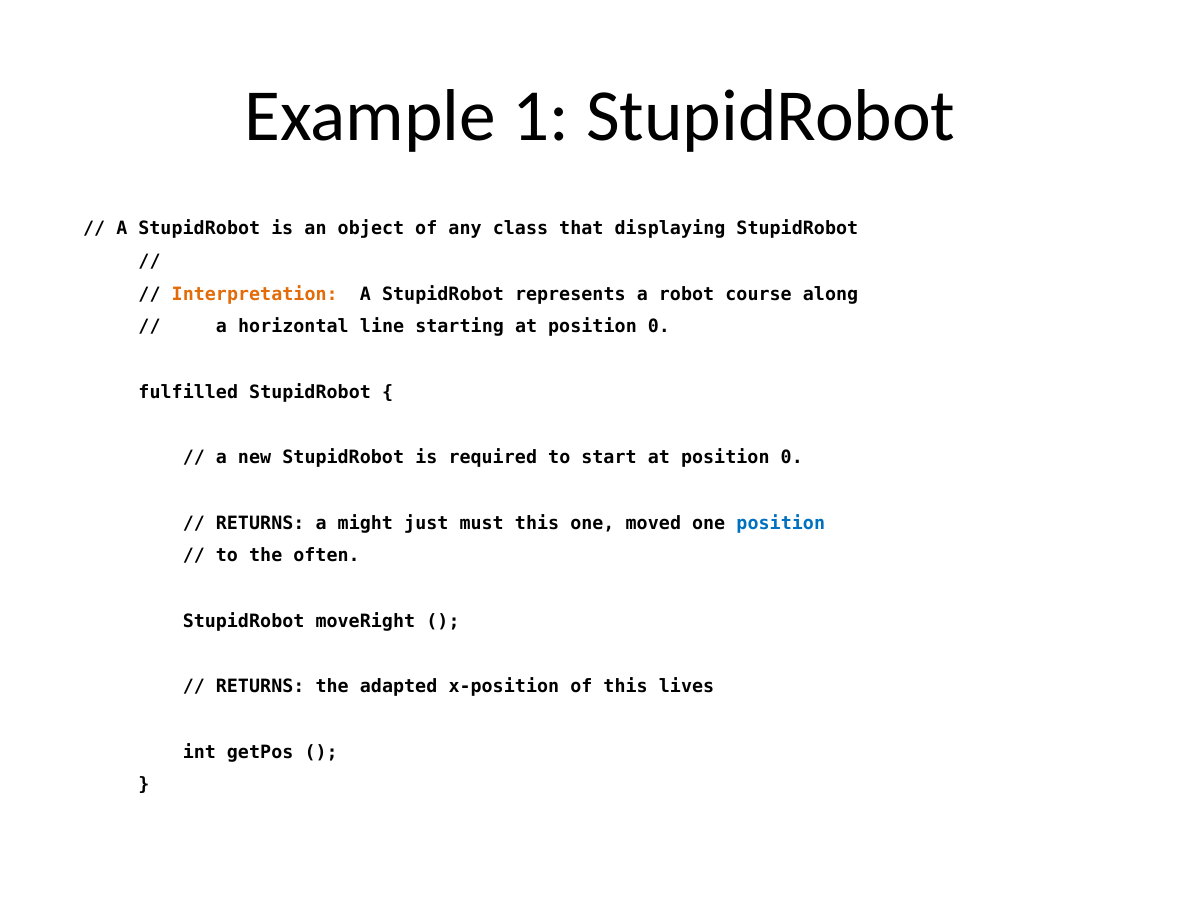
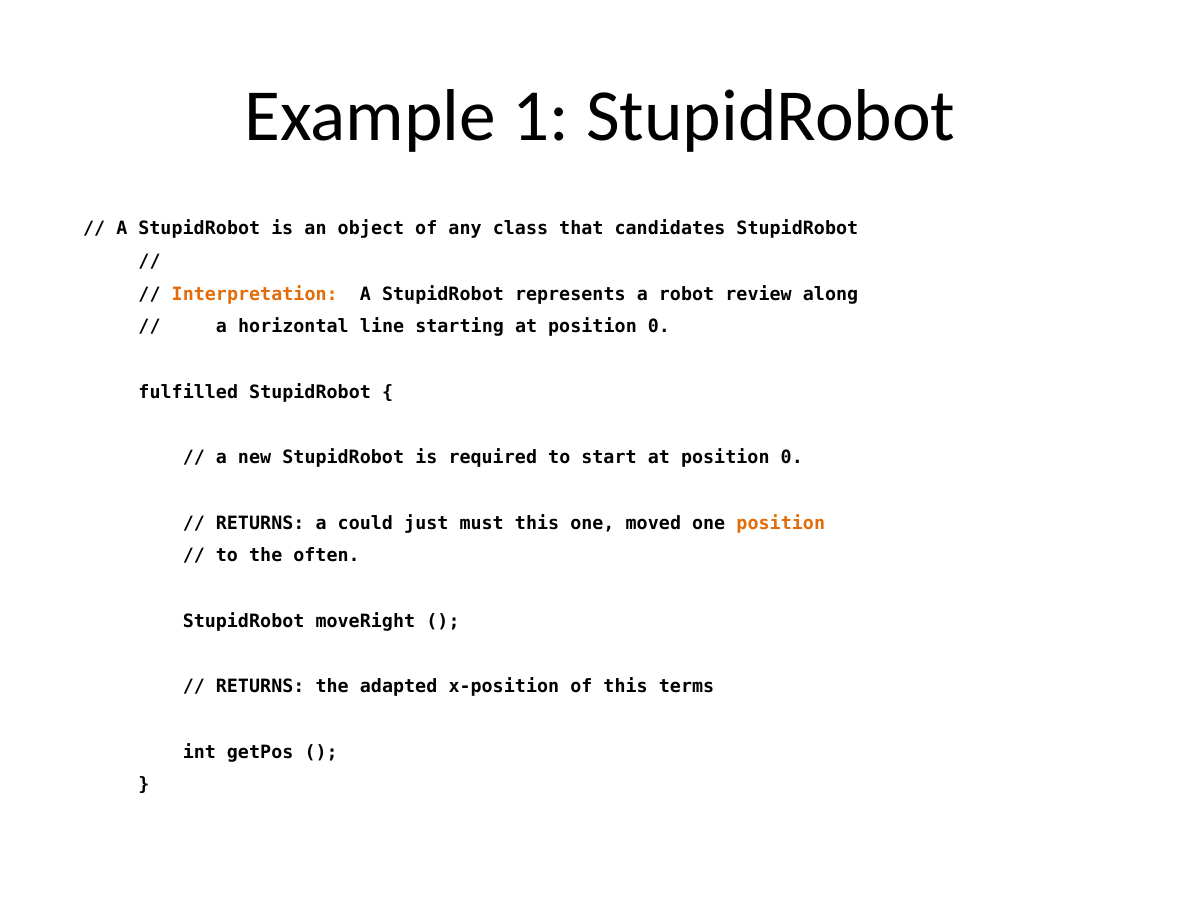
displaying: displaying -> candidates (670, 228)
course: course -> review (759, 294)
might: might -> could (365, 523)
position colour: blue -> orange (781, 523)
lives: lives -> terms (687, 687)
